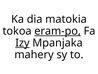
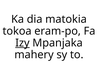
eram-po underline: present -> none (58, 31)
